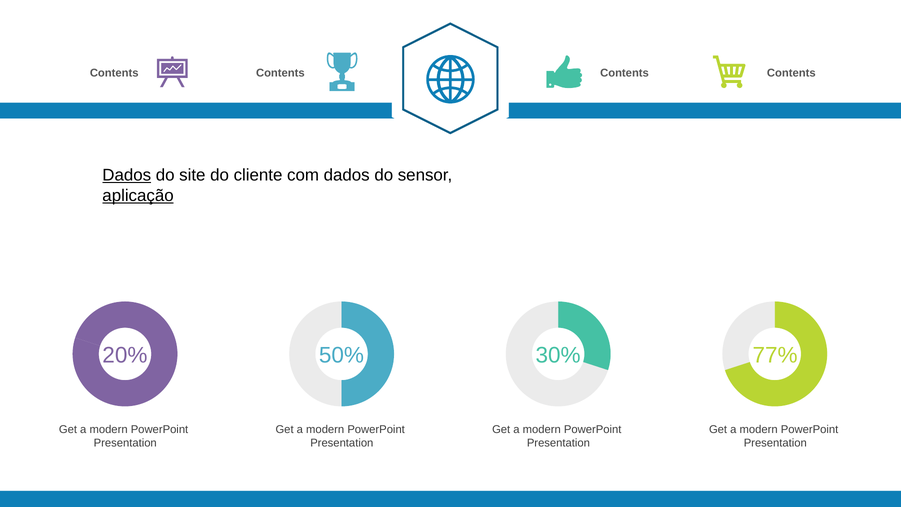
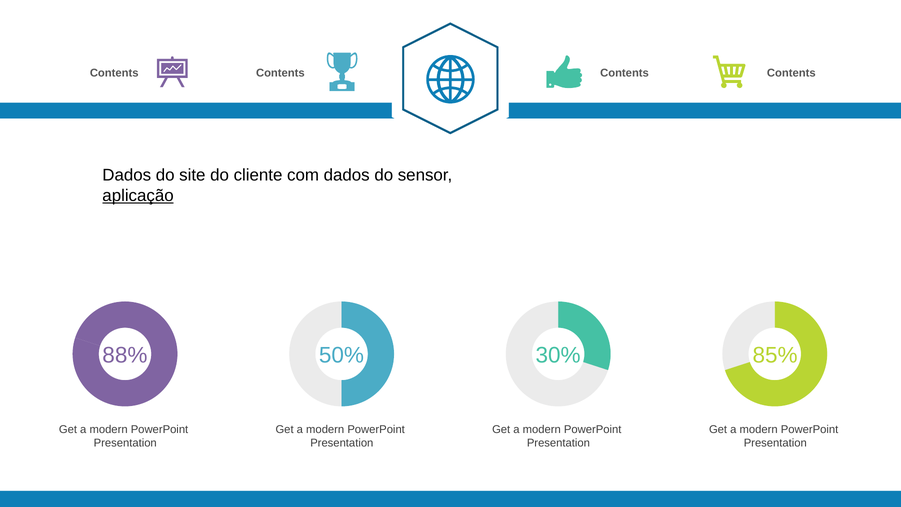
Dados underline: present -> none (127, 175)
20%: 20% -> 88% (125, 355)
77%: 77% -> 85% (775, 355)
